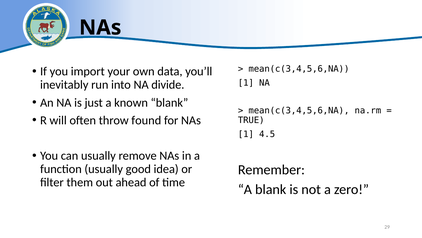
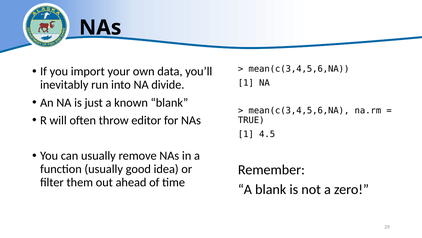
found: found -> editor (146, 120)
